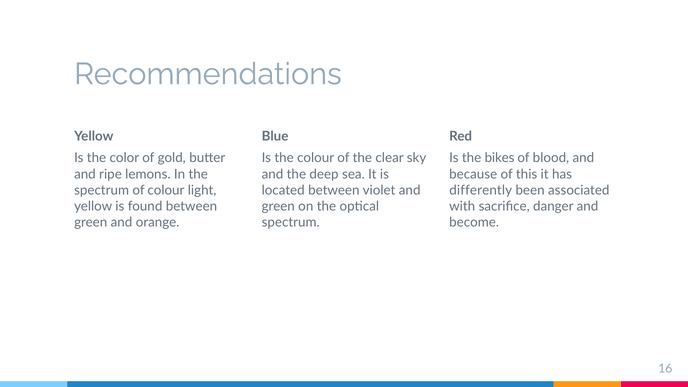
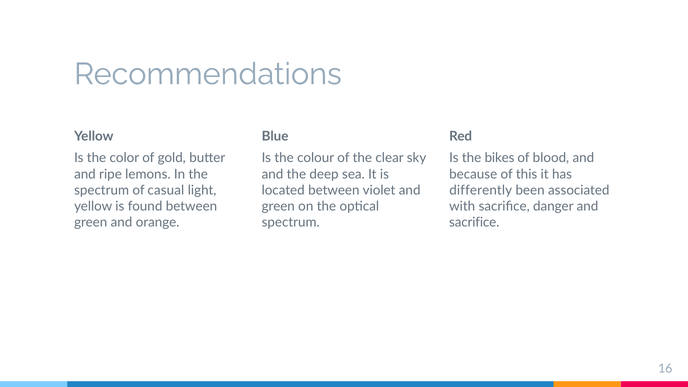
of colour: colour -> casual (166, 190)
become: become -> sacrifice (474, 222)
